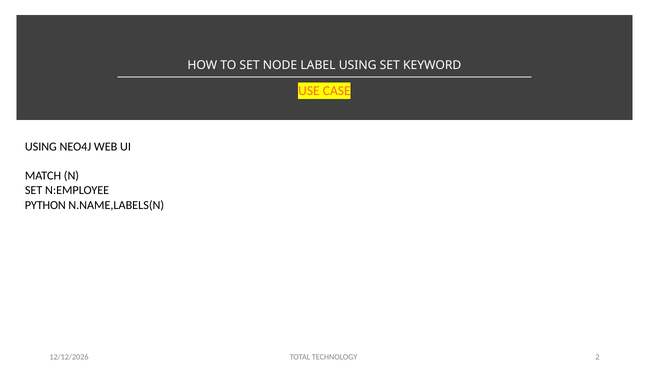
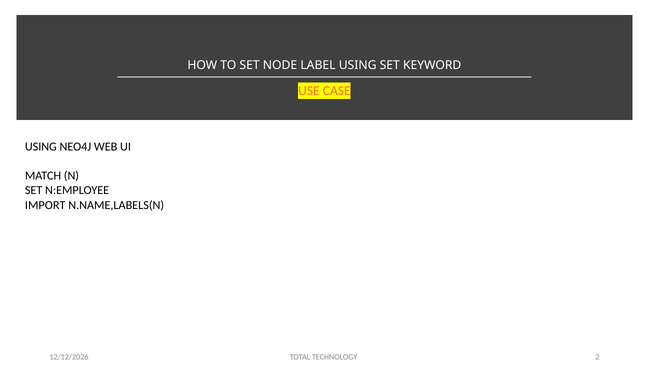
PYTHON: PYTHON -> IMPORT (45, 205)
